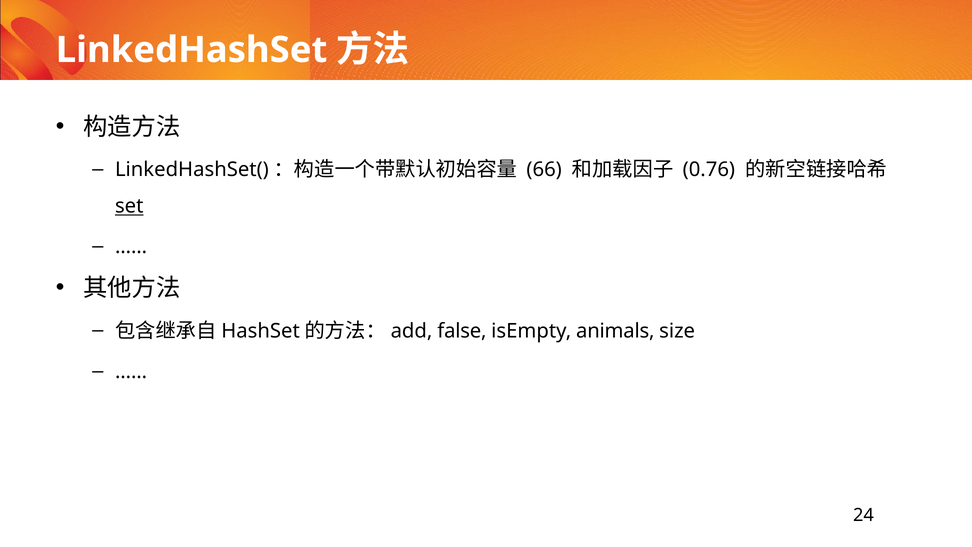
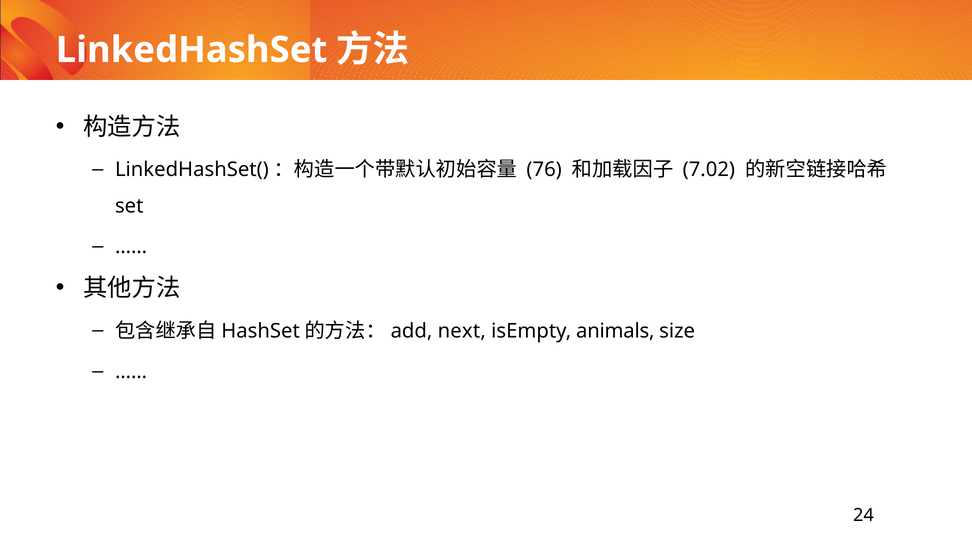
66: 66 -> 76 (544, 170)
0.76: 0.76 -> 7.02 (709, 170)
set underline: present -> none (129, 206)
false: false -> next (462, 331)
